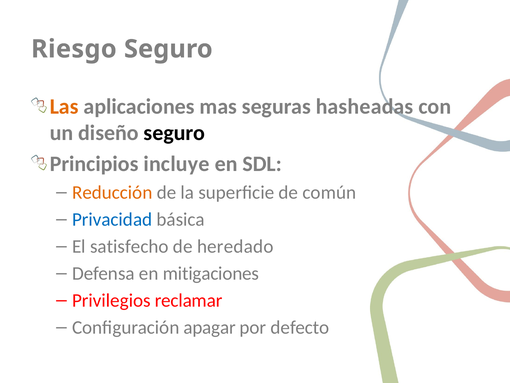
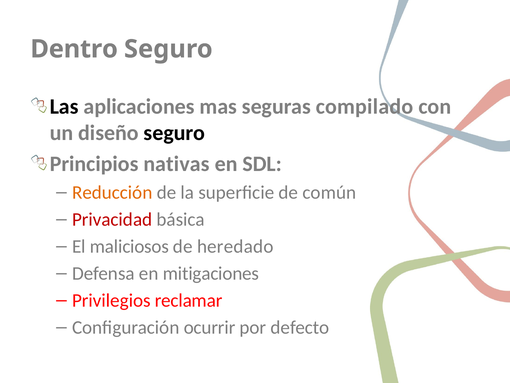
Riesgo: Riesgo -> Dentro (74, 49)
Las colour: orange -> black (64, 107)
hasheadas: hasheadas -> compilado (365, 107)
incluye: incluye -> nativas (177, 164)
Privacidad colour: blue -> red (112, 219)
satisfecho: satisfecho -> maliciosos (129, 246)
apagar: apagar -> ocurrir (210, 327)
